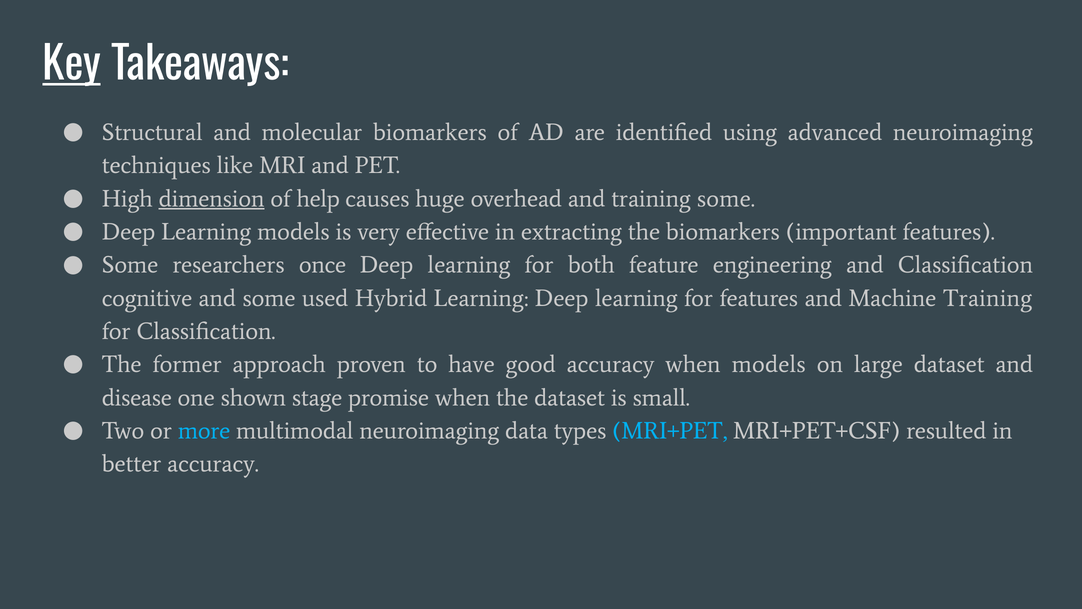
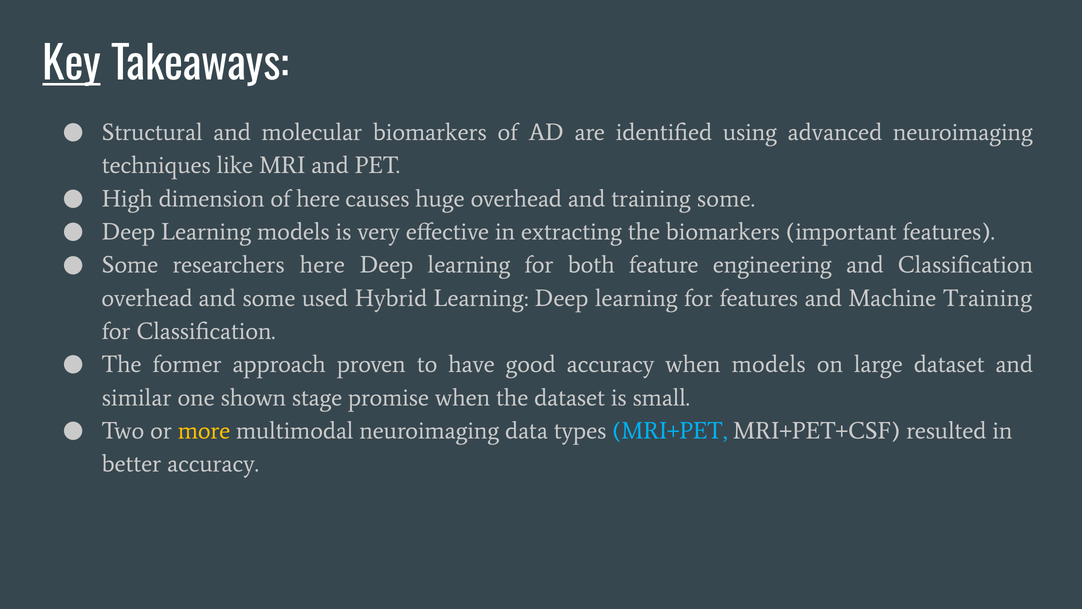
dimension underline: present -> none (212, 199)
of help: help -> here (318, 199)
researchers once: once -> here (322, 265)
cognitive: cognitive -> overhead (147, 298)
disease: disease -> similar (137, 397)
more colour: light blue -> yellow (204, 430)
